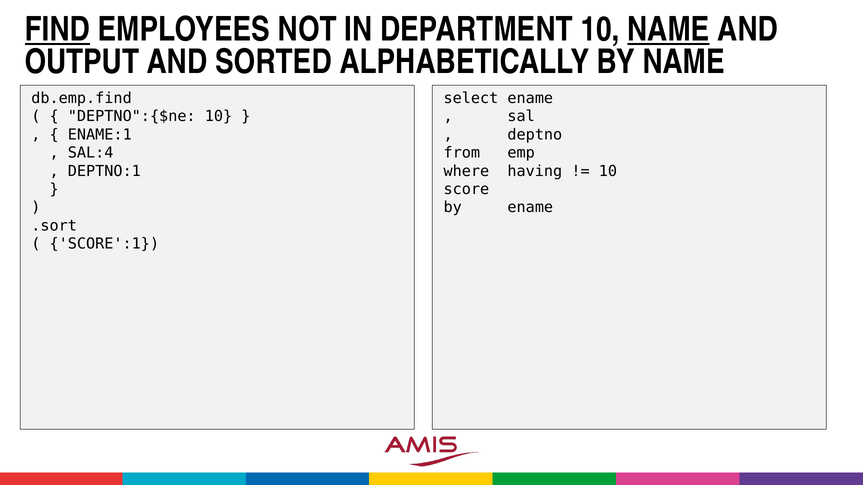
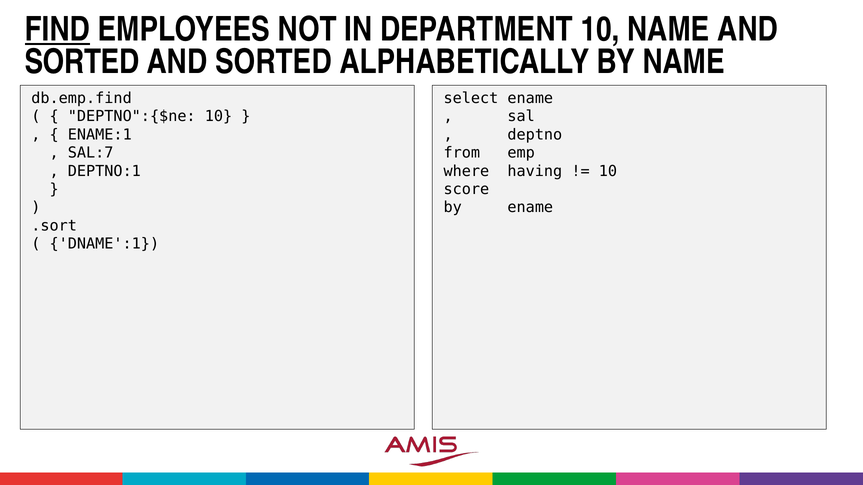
NAME underline: present -> none (668, 29)
OUTPUT: OUTPUT -> SORTED (82, 62)
SAL:4: SAL:4 -> SAL:7 (91, 153)
SCORE':1: SCORE':1 -> DNAME':1 (104, 244)
